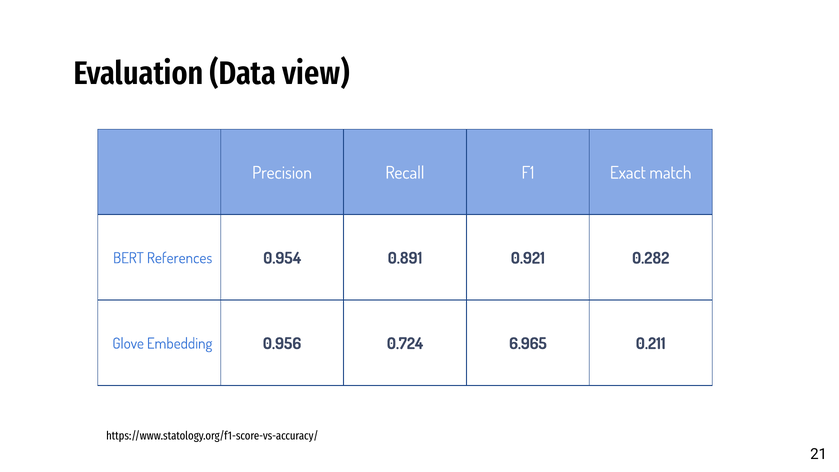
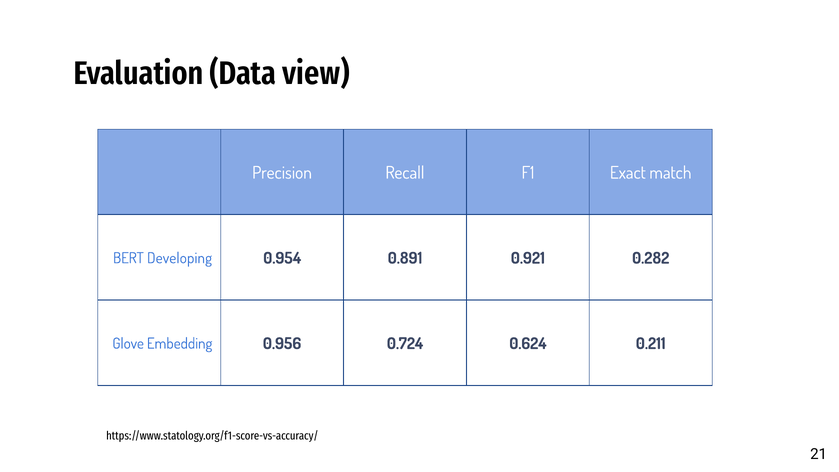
References: References -> Developing (180, 258)
6.965: 6.965 -> 0.624 (528, 344)
